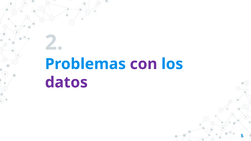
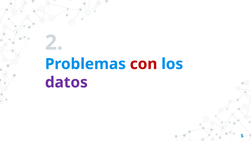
con colour: purple -> red (144, 64)
